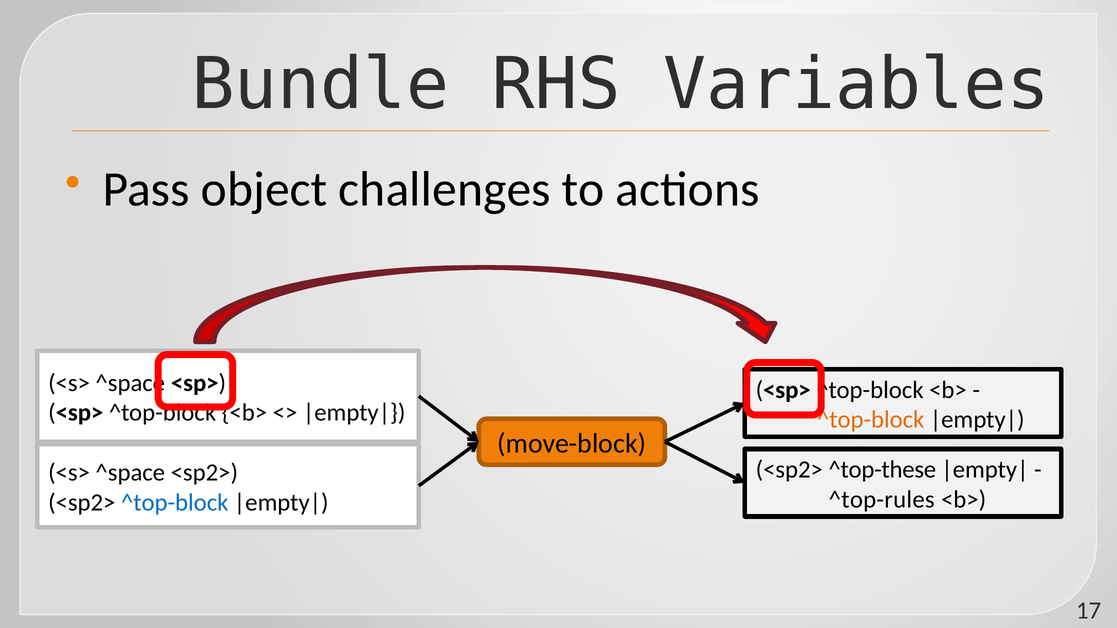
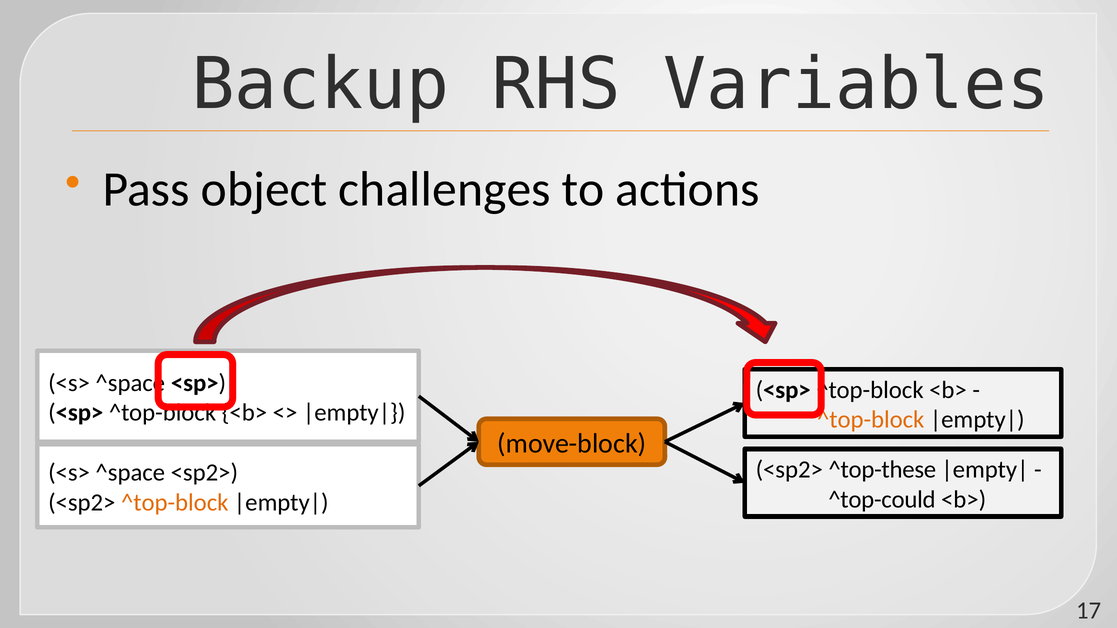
Bundle: Bundle -> Backup (320, 85)
^top-rules: ^top-rules -> ^top-could (882, 500)
^top-block colour: blue -> orange (175, 503)
